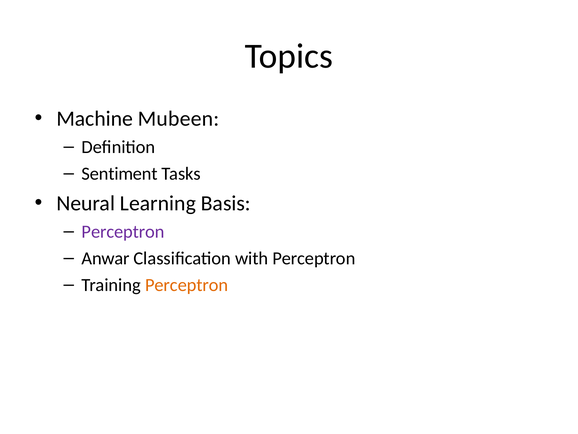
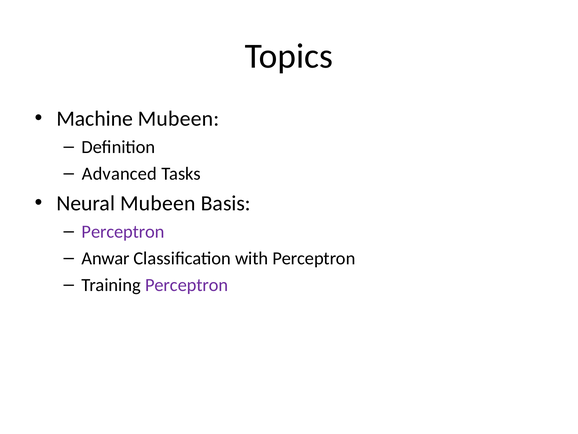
Sentiment: Sentiment -> Advanced (119, 174)
Neural Learning: Learning -> Mubeen (158, 203)
Perceptron colour: orange -> purple (187, 285)
